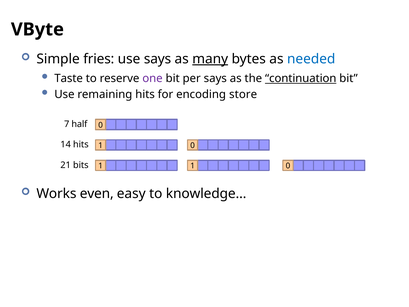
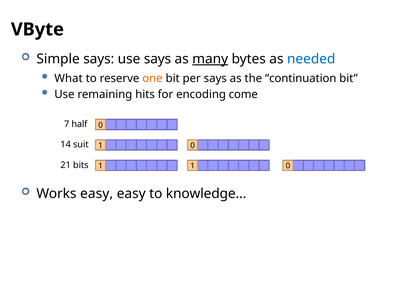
Simple fries: fries -> says (99, 59)
Taste: Taste -> What (69, 78)
one colour: purple -> orange (152, 78)
continuation underline: present -> none (301, 78)
store: store -> come (243, 94)
14 hits: hits -> suit (81, 144)
Works even: even -> easy (97, 194)
